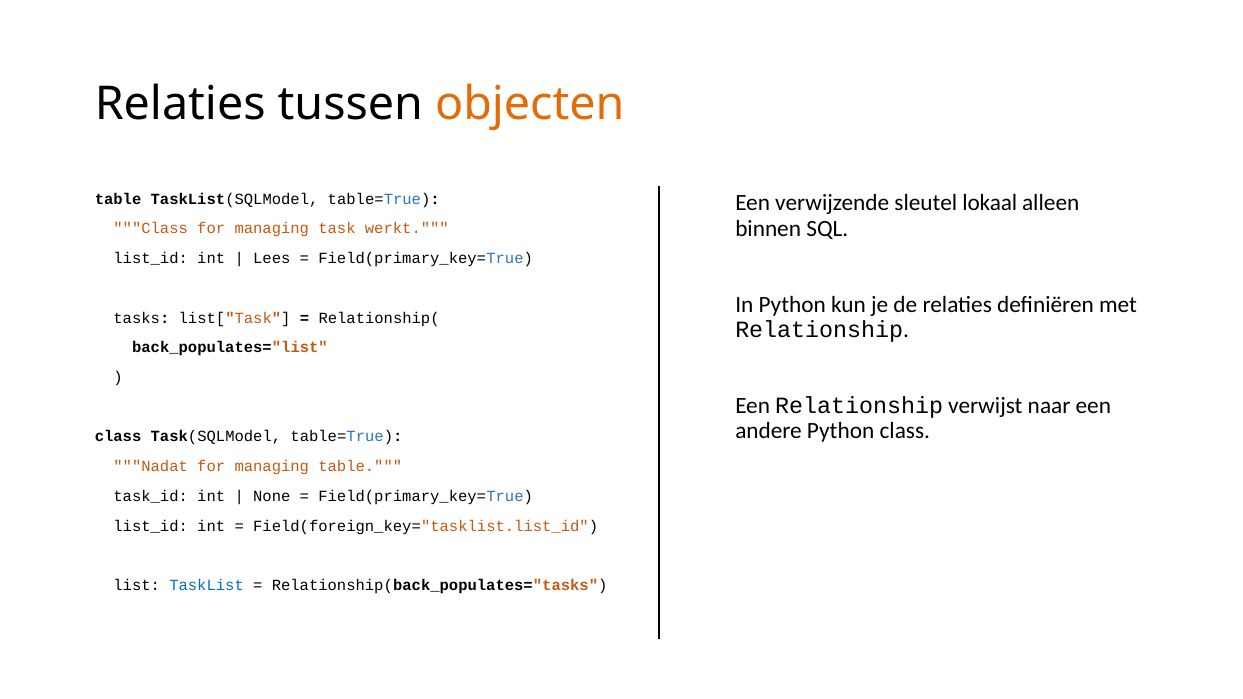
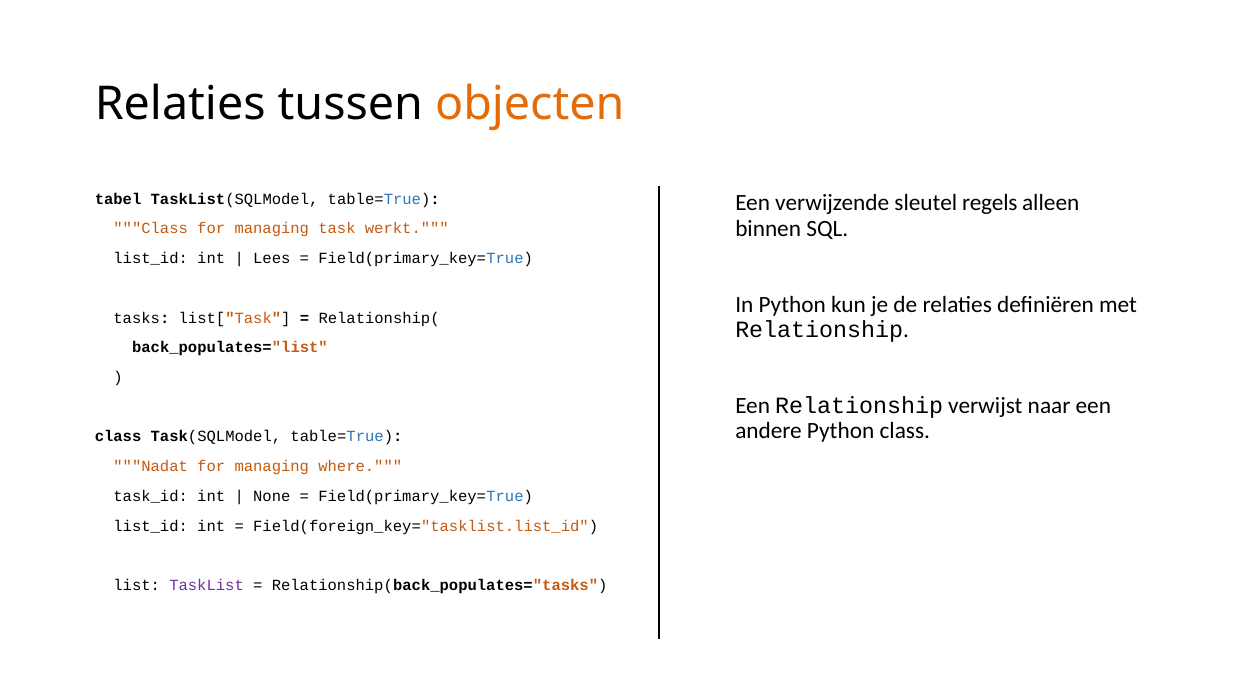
table: table -> tabel (118, 199)
lokaal: lokaal -> regels (990, 203)
managing table: table -> where (360, 467)
TaskList colour: blue -> purple (207, 586)
